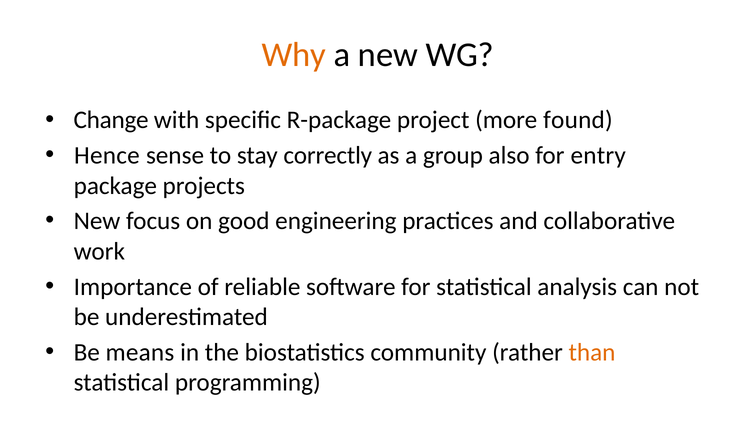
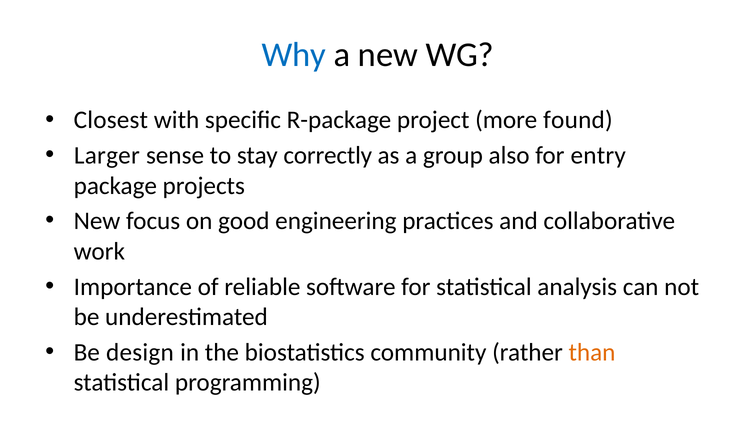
Why colour: orange -> blue (294, 55)
Change: Change -> Closest (111, 120)
Hence: Hence -> Larger (107, 155)
means: means -> design (140, 352)
